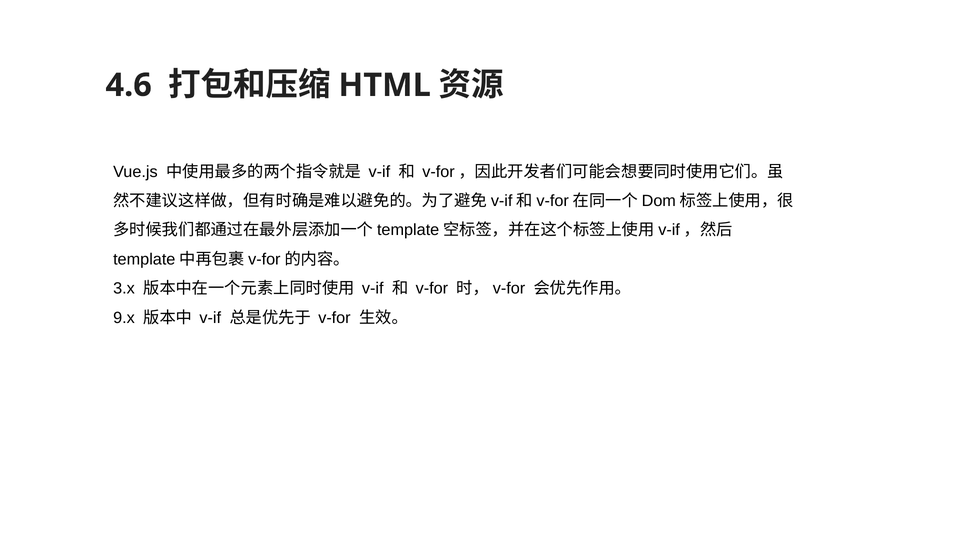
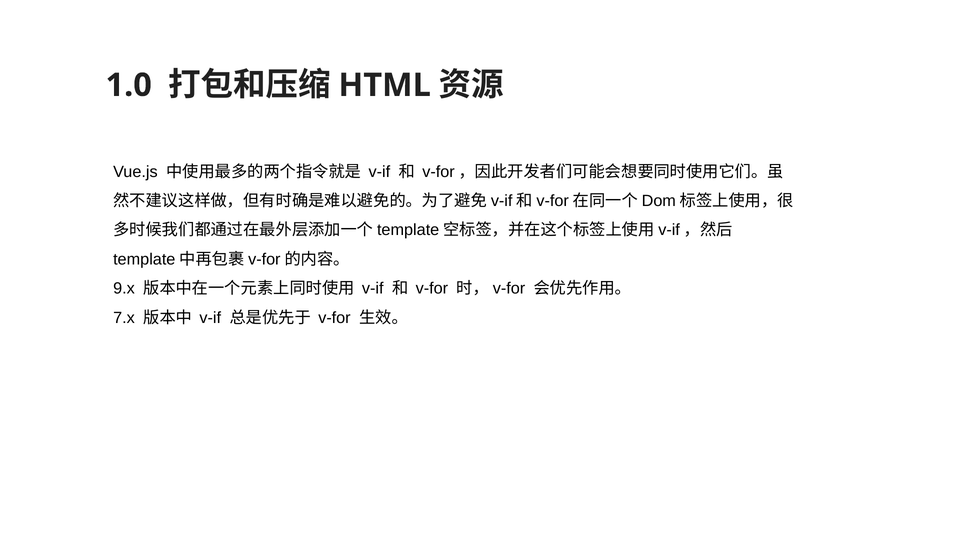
4.6: 4.6 -> 1.0 (129, 85)
3.x: 3.x -> 9.x (124, 289)
9.x: 9.x -> 7.x (124, 318)
